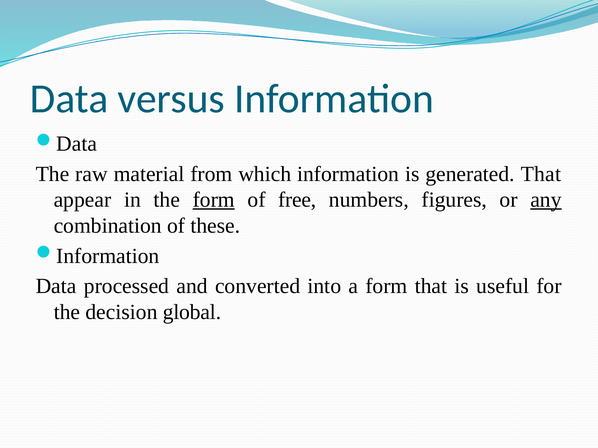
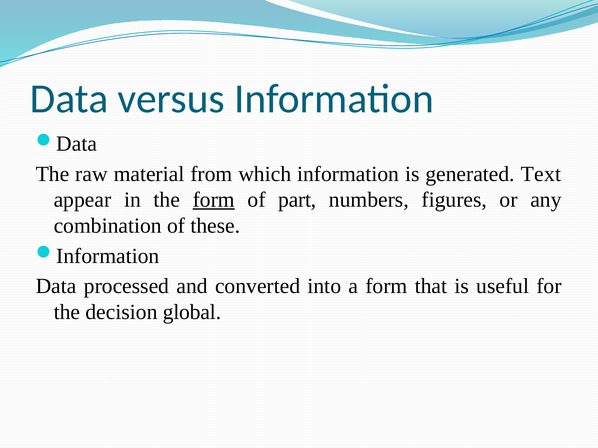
generated That: That -> Text (541, 174)
free: free -> part (297, 200)
any underline: present -> none (546, 200)
